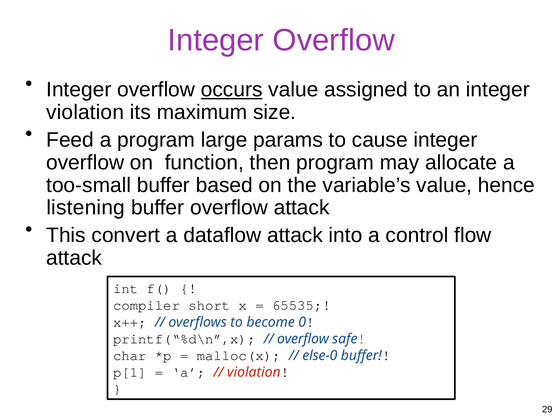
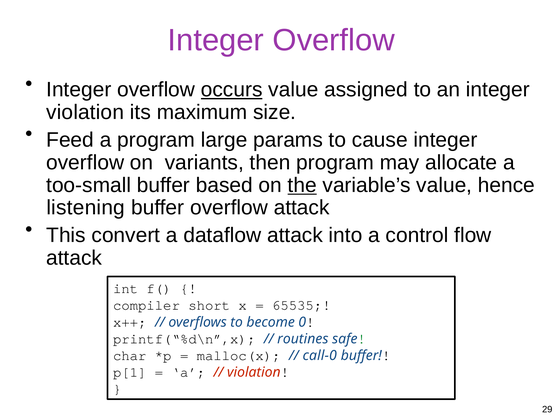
function: function -> variants (204, 163)
the underline: none -> present (302, 185)
overflow: overflow -> routines (303, 339)
else-0: else-0 -> call-0 (320, 356)
